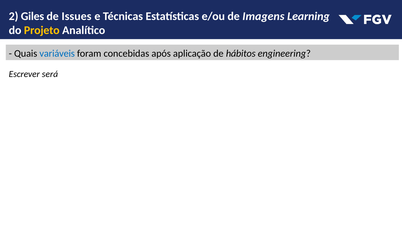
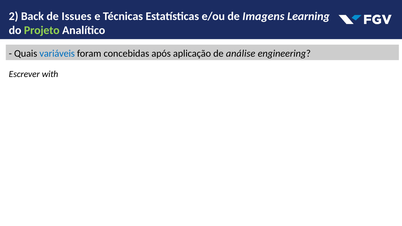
Giles: Giles -> Back (32, 16)
Projeto colour: yellow -> light green (42, 30)
hábitos: hábitos -> análise (241, 53)
será: será -> with (50, 74)
